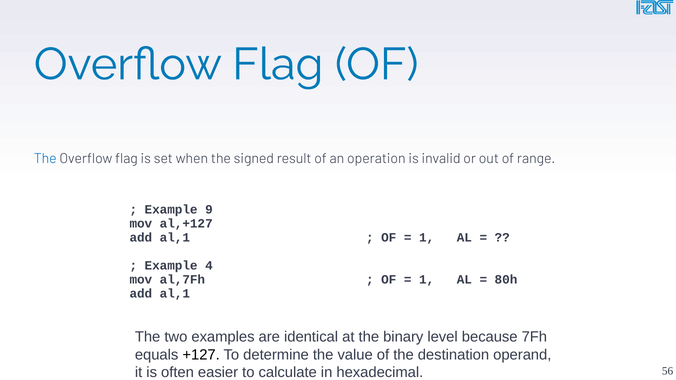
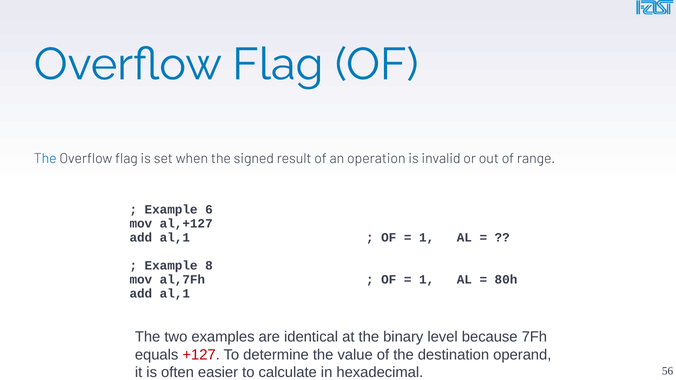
9: 9 -> 6 (209, 210)
4: 4 -> 8 (209, 266)
+127 colour: black -> red (201, 355)
